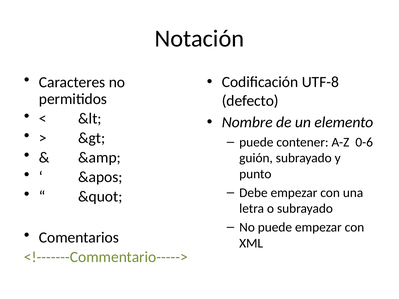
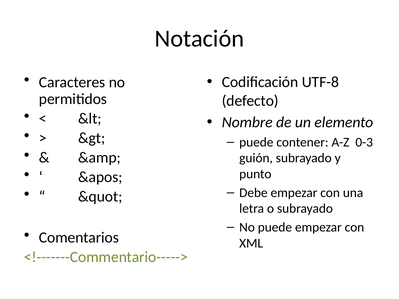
0-6: 0-6 -> 0-3 (364, 142)
